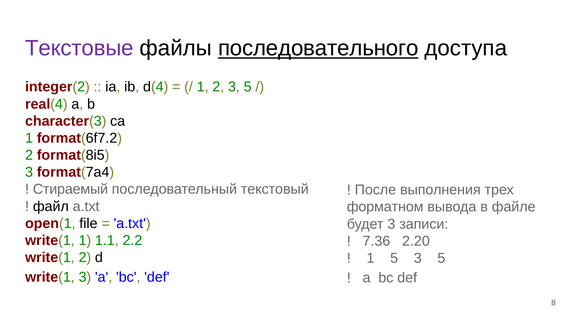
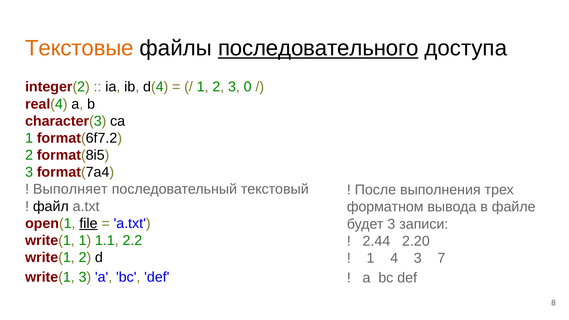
Текстовые colour: purple -> orange (79, 48)
2 3 5: 5 -> 0 (248, 87)
Стираемый: Стираемый -> Выполняет (70, 189)
file underline: none -> present (88, 223)
7.36: 7.36 -> 2.44 (376, 241)
1 5: 5 -> 4 (394, 258)
5: 5 -> 7 (441, 258)
